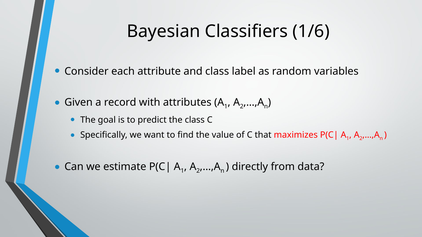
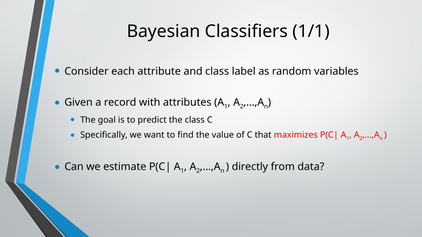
1/6: 1/6 -> 1/1 (311, 32)
